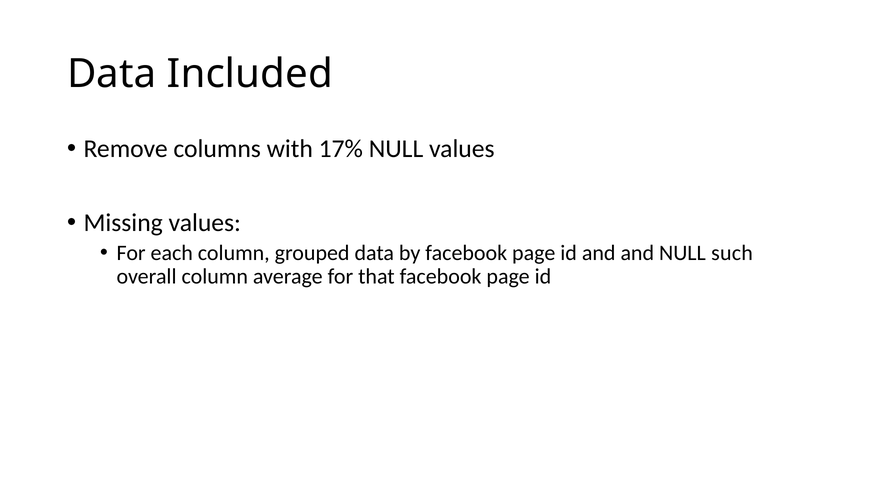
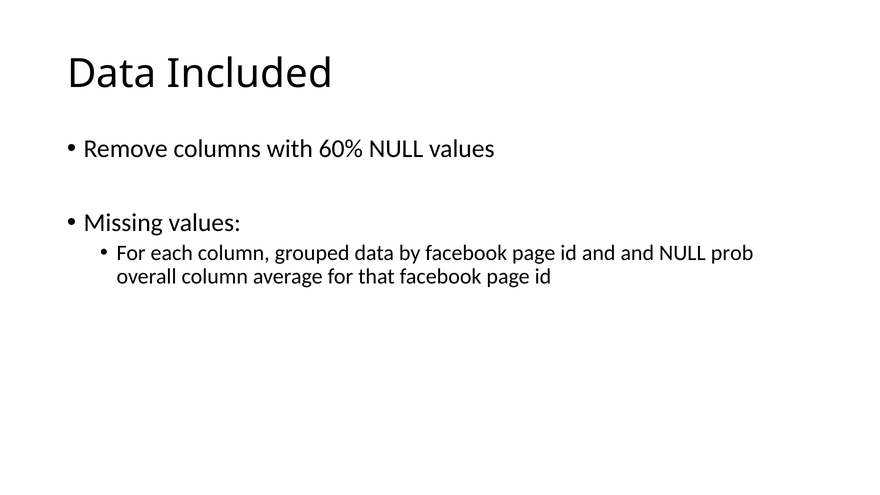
17%: 17% -> 60% (341, 149)
such: such -> prob (732, 253)
